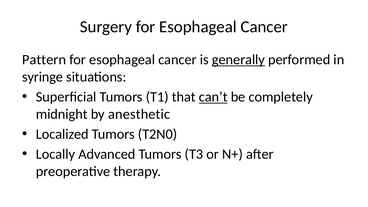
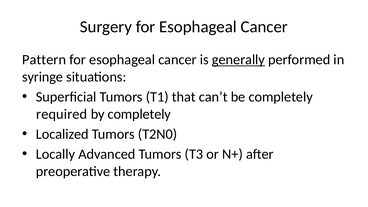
can’t underline: present -> none (213, 97)
midnight: midnight -> required (62, 114)
by anesthetic: anesthetic -> completely (139, 114)
